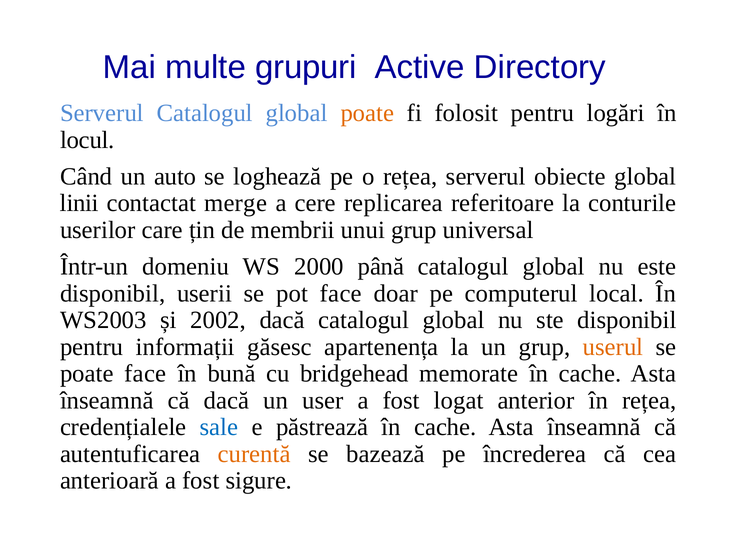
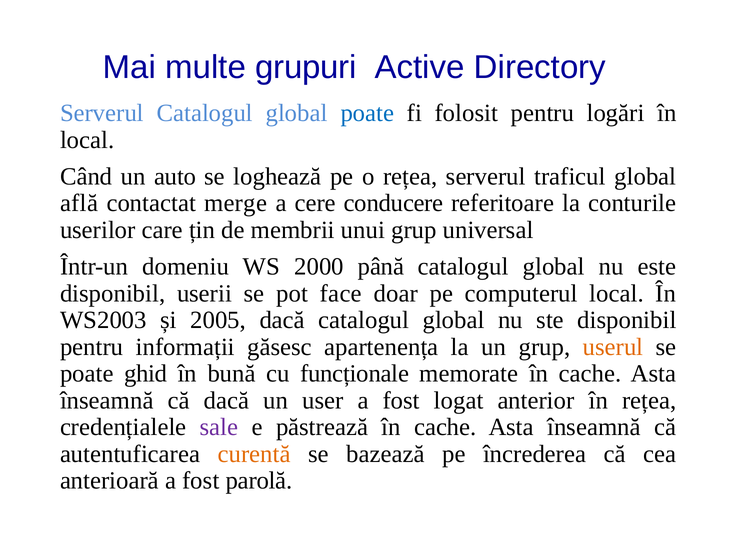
poate colour: orange -> blue (367, 113)
locul: locul -> local (87, 140)
obiecte: obiecte -> traficul (570, 177)
linii: linii -> află (79, 203)
replicarea: replicarea -> conducere (394, 203)
2002: 2002 -> 2005 (218, 320)
poate face: face -> ghid (146, 374)
bridgehead: bridgehead -> funcționale (355, 374)
sale colour: blue -> purple (219, 427)
sigure: sigure -> parolă (259, 481)
